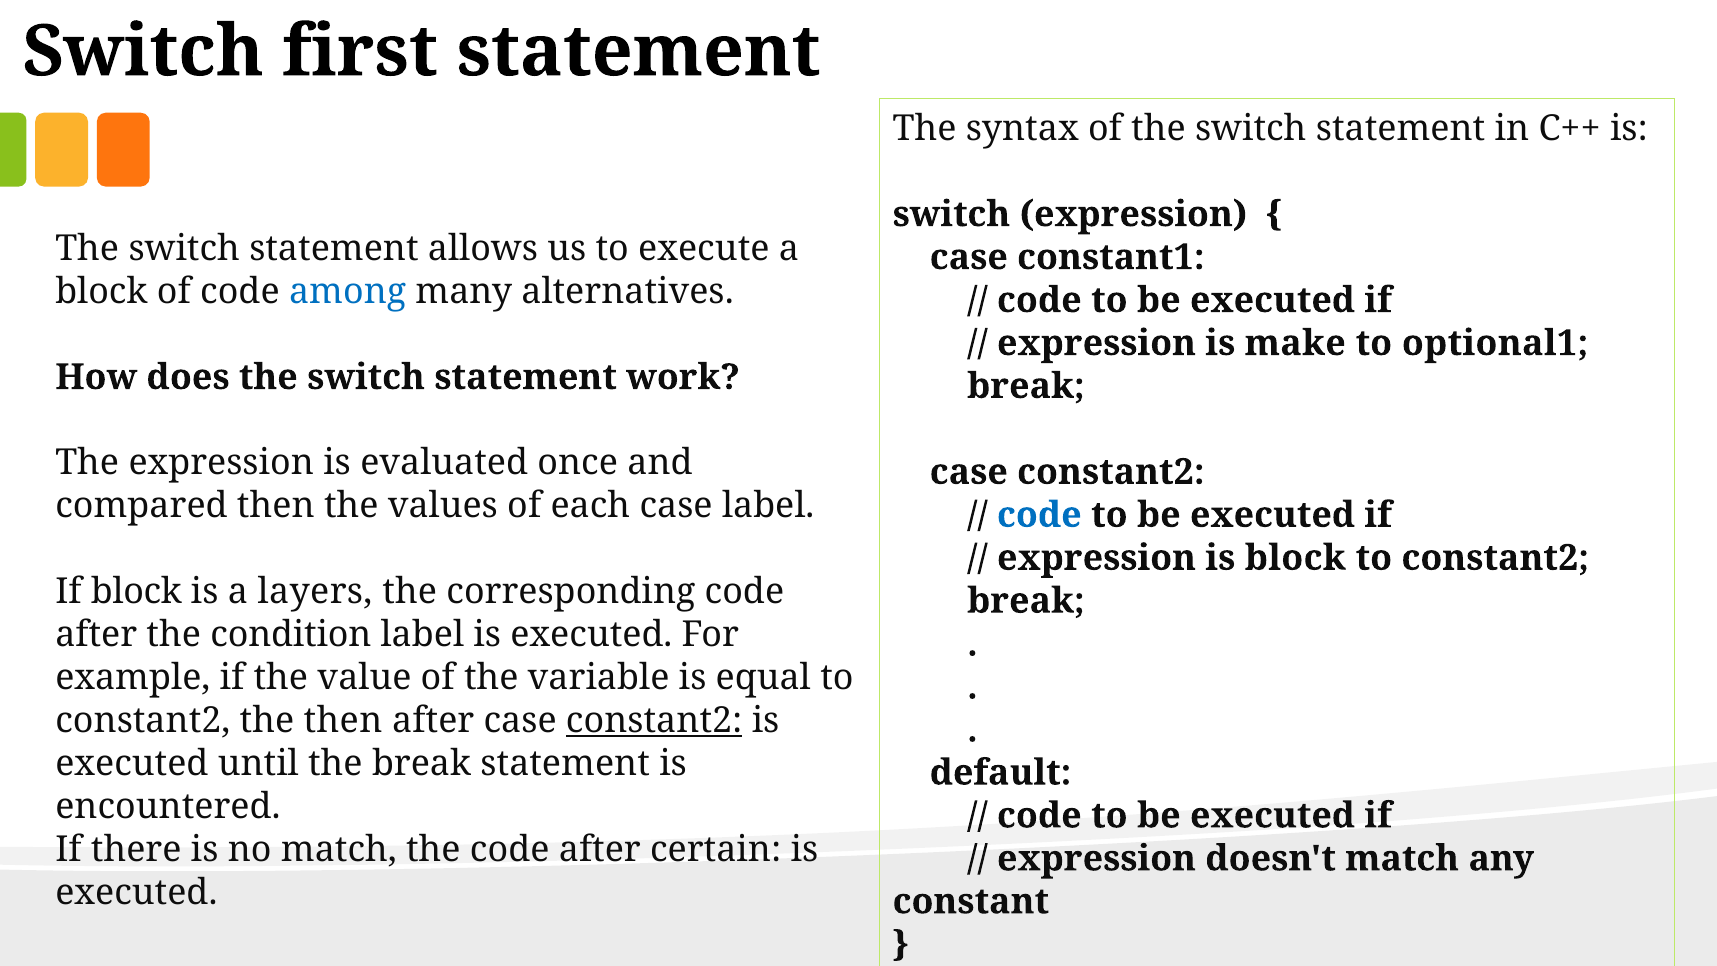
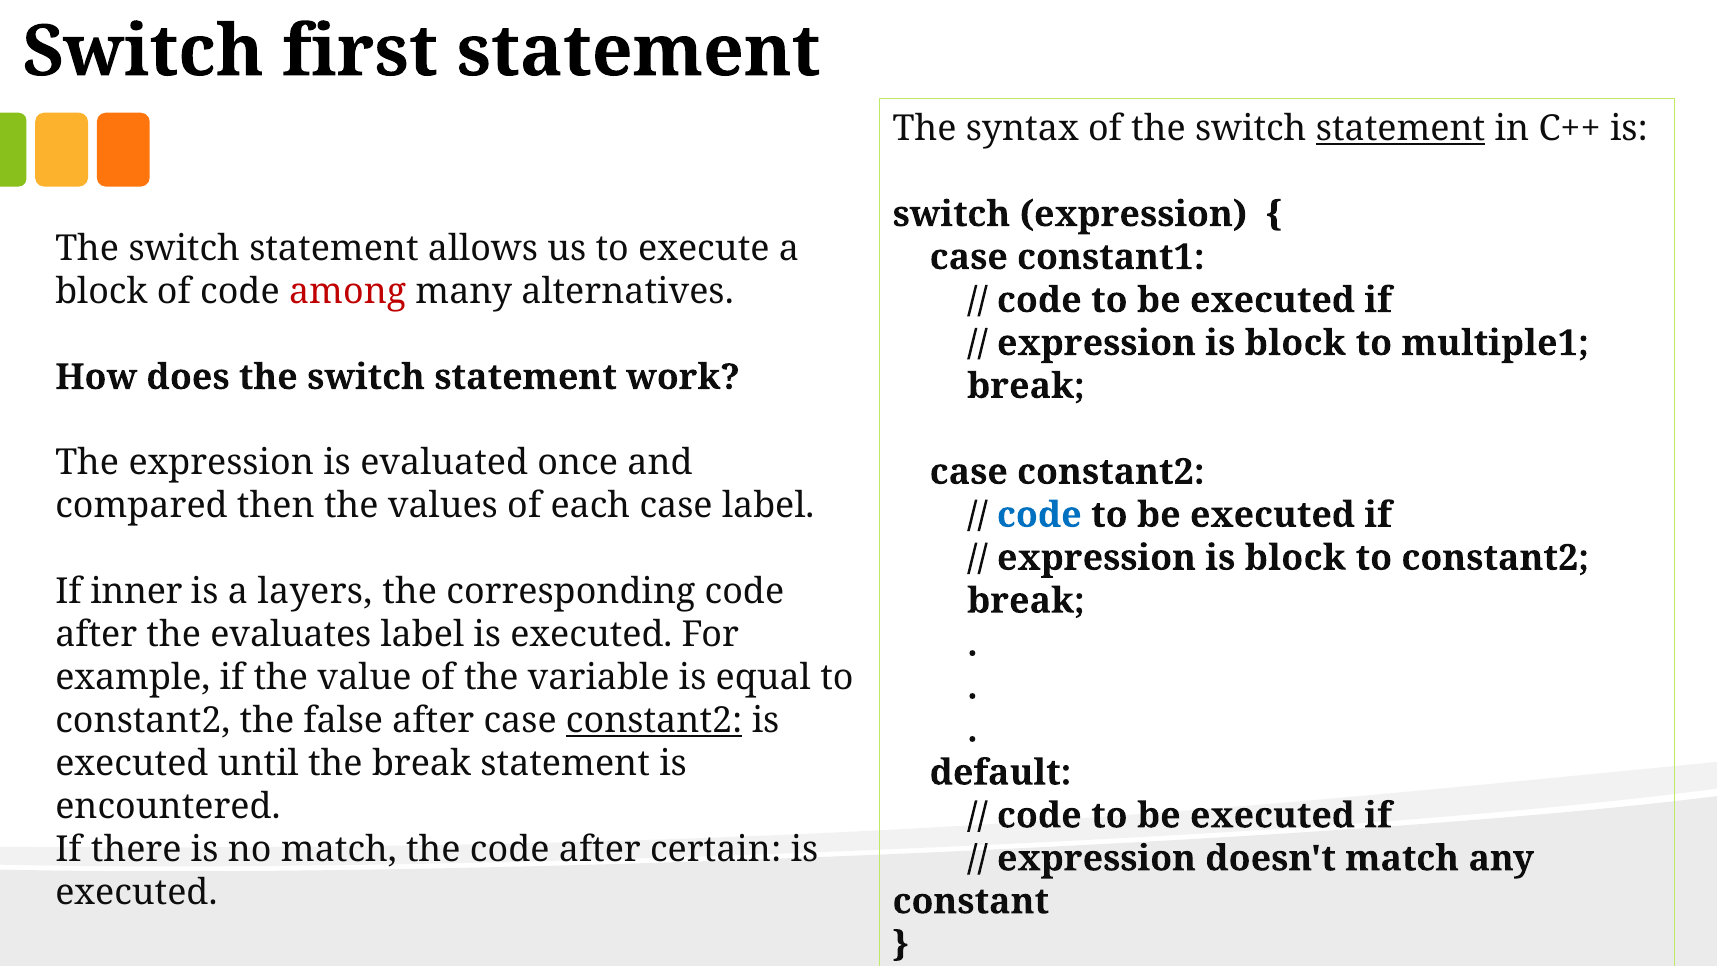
statement underline: none -> present (1401, 128)
among colour: blue -> red (348, 291)
make: make -> block (1295, 343)
optional1: optional1 -> multiple1 (1495, 343)
If block: block -> inner (136, 592)
condition: condition -> evaluates (291, 635)
the then: then -> false (343, 721)
